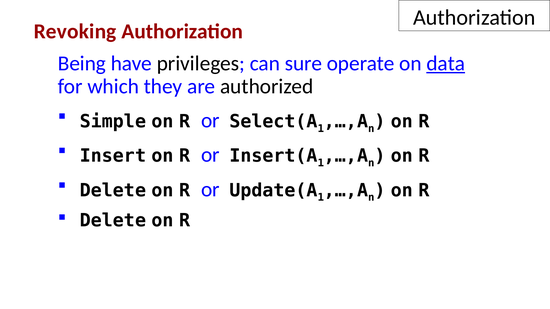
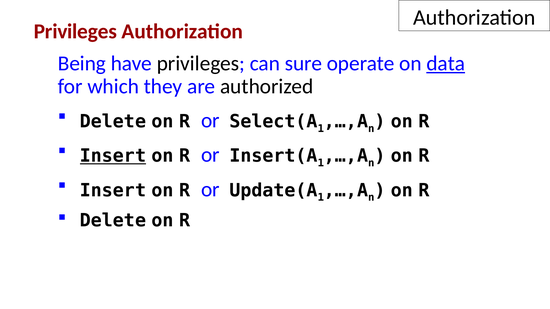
Revoking: Revoking -> Privileges (75, 31)
Simple: Simple -> Delete (113, 122)
Insert underline: none -> present (113, 156)
Delete: Delete -> Insert (113, 191)
